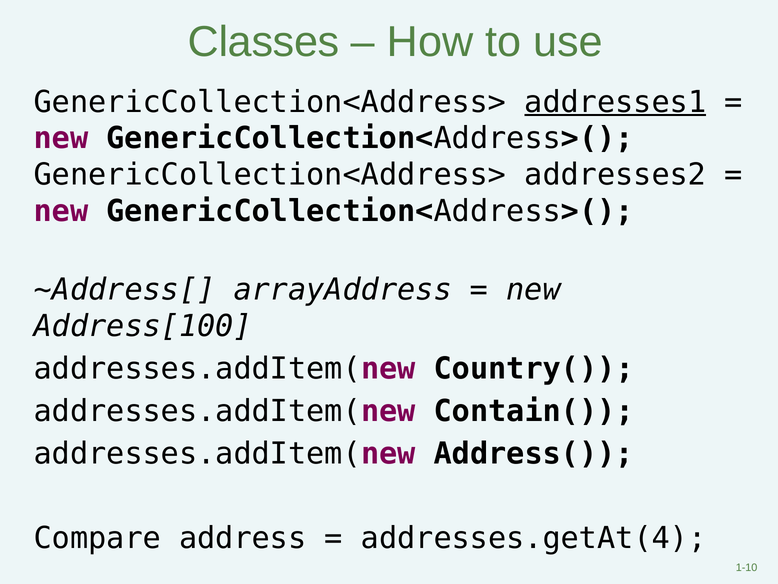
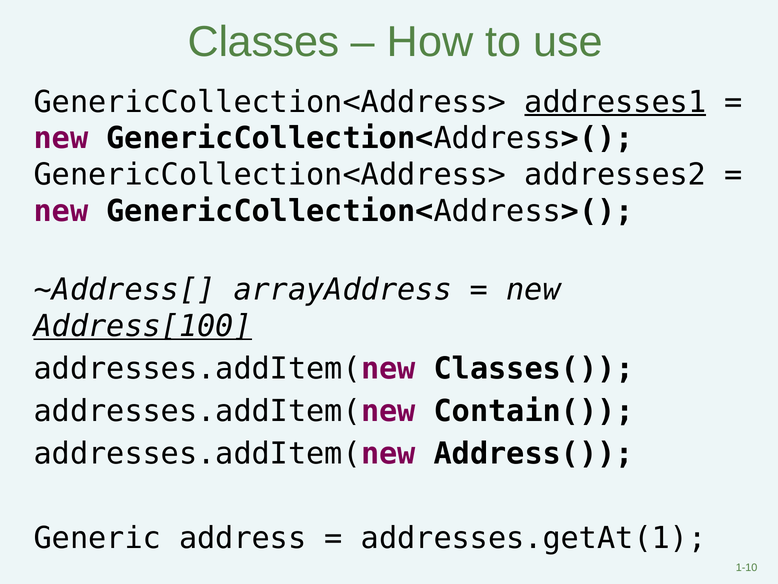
Address[100 underline: none -> present (143, 326)
Country(: Country( -> Classes( (534, 368)
Compare: Compare -> Generic (97, 538)
addresses.getAt(4: addresses.getAt(4 -> addresses.getAt(1 (534, 538)
